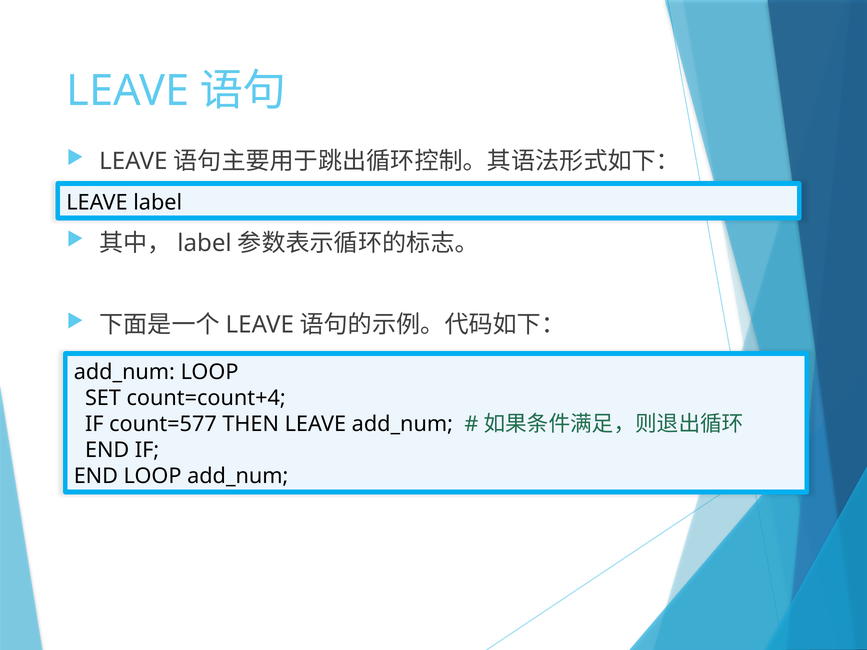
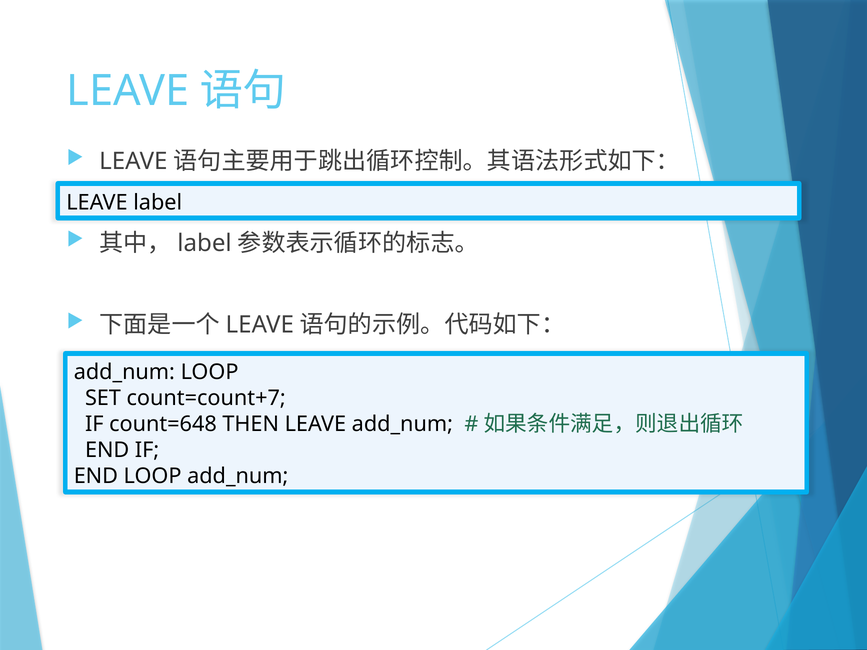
count=count+4: count=count+4 -> count=count+7 (206, 398)
count=577: count=577 -> count=648 (163, 424)
